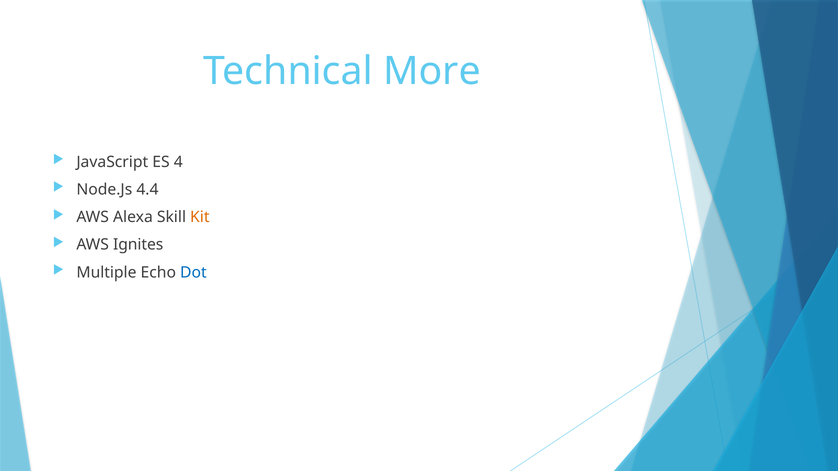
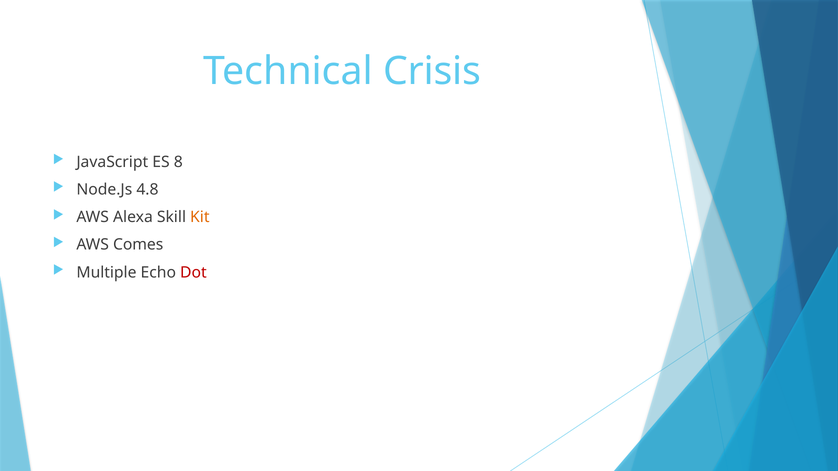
More: More -> Crisis (432, 71)
4: 4 -> 8 (178, 162)
4.4: 4.4 -> 4.8 (147, 190)
Ignites: Ignites -> Comes (138, 245)
Dot colour: blue -> red (193, 273)
